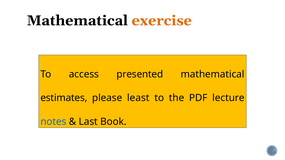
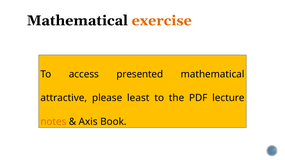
estimates: estimates -> attractive (64, 98)
notes colour: blue -> orange (53, 122)
Last: Last -> Axis (88, 122)
